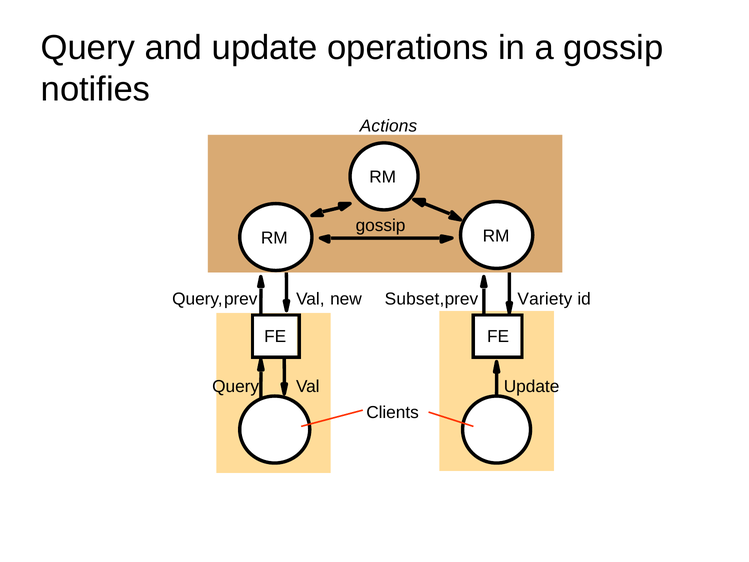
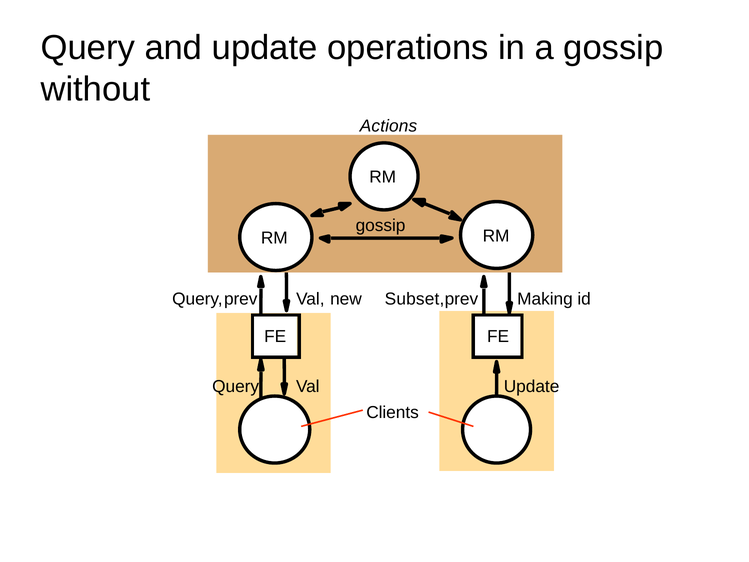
notifies: notifies -> without (96, 89)
Variety: Variety -> Making (545, 299)
